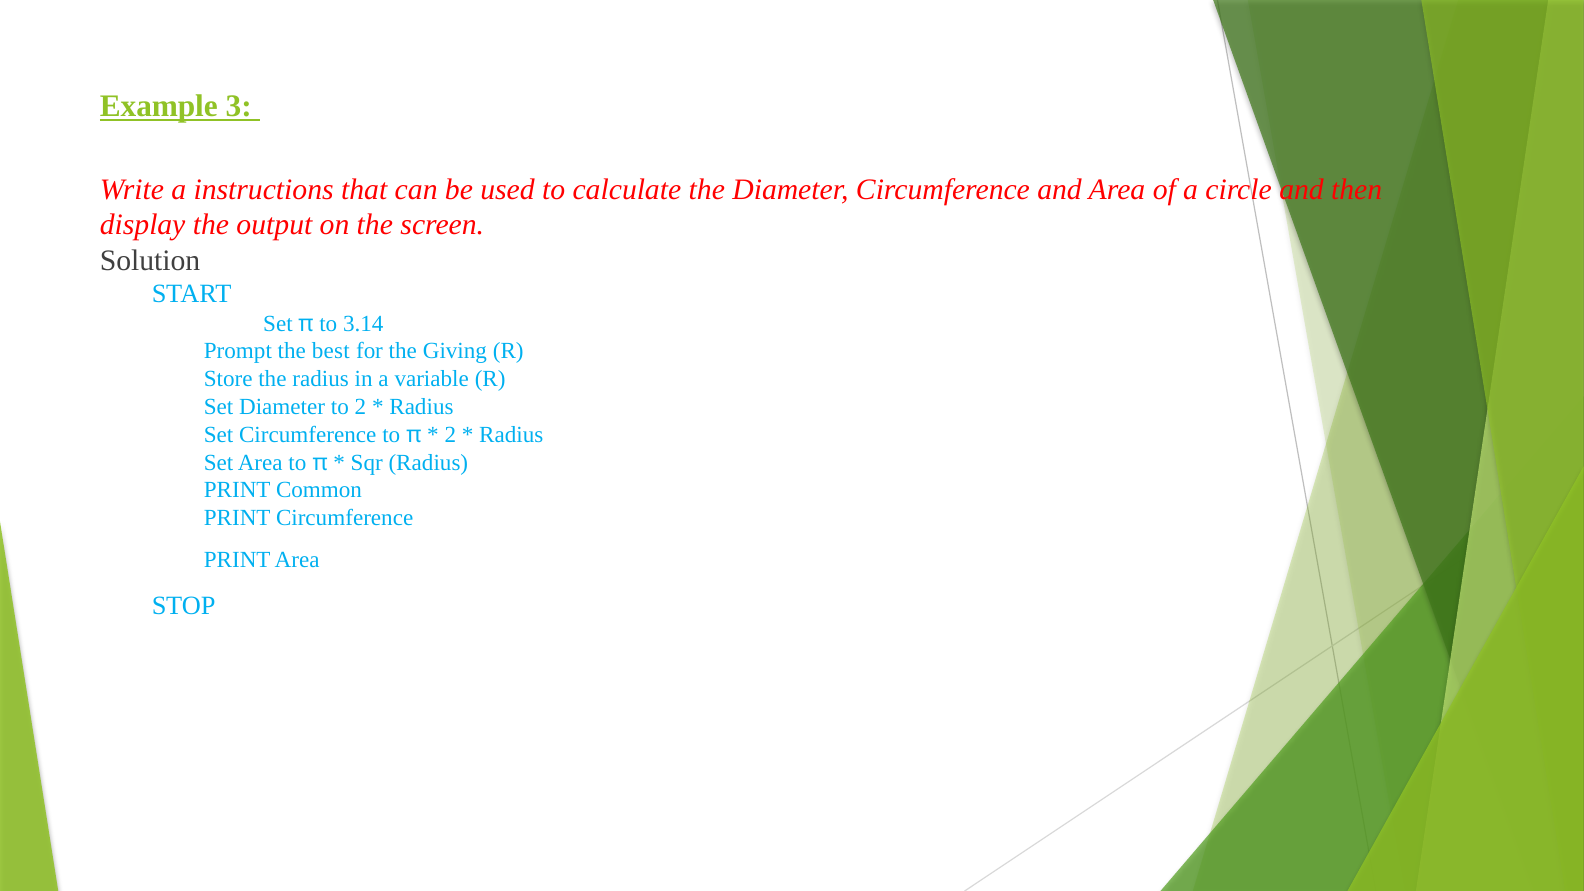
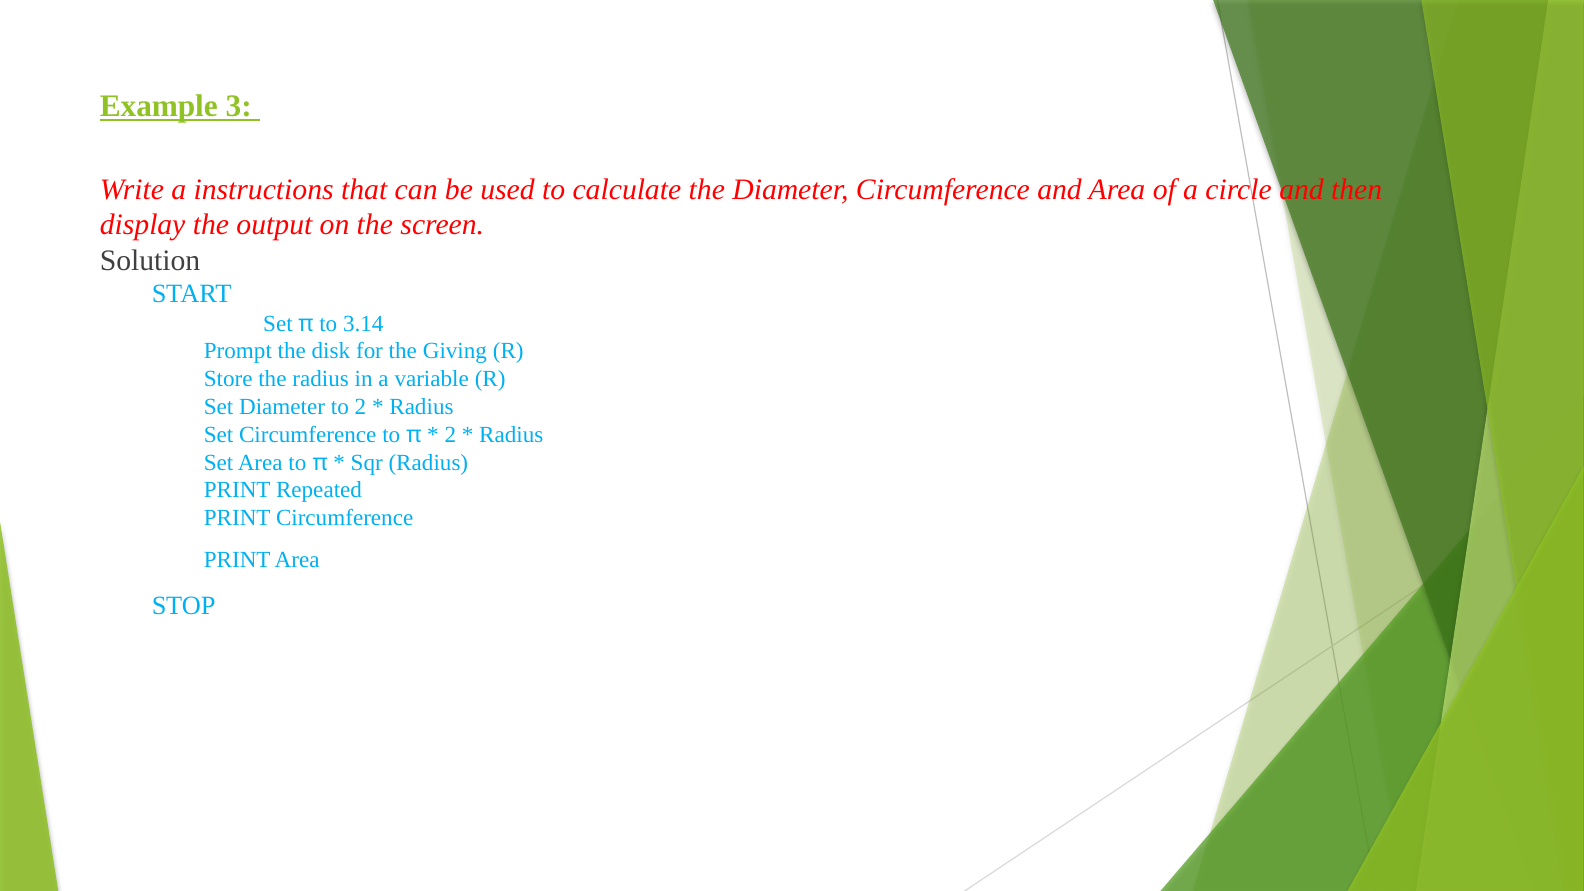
best: best -> disk (331, 351)
Common: Common -> Repeated (319, 490)
